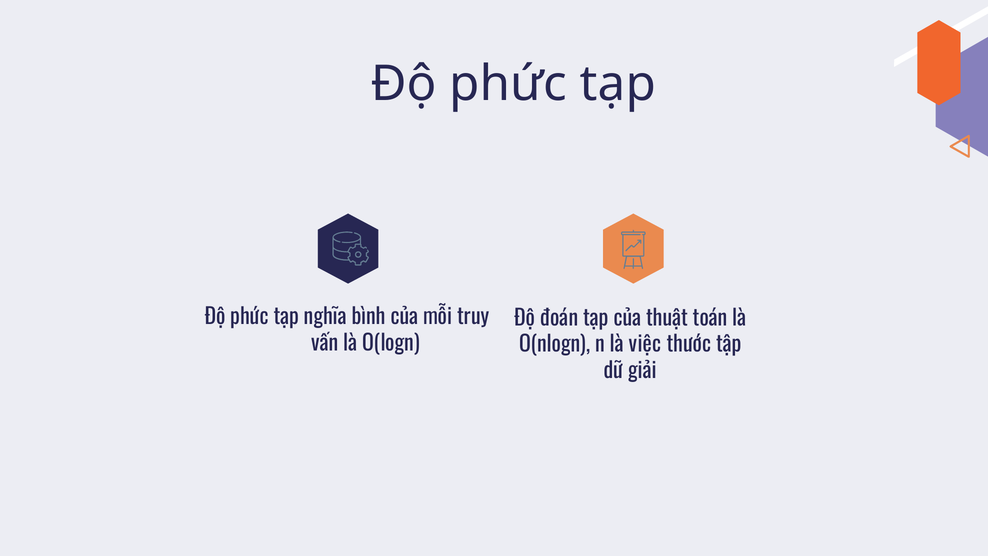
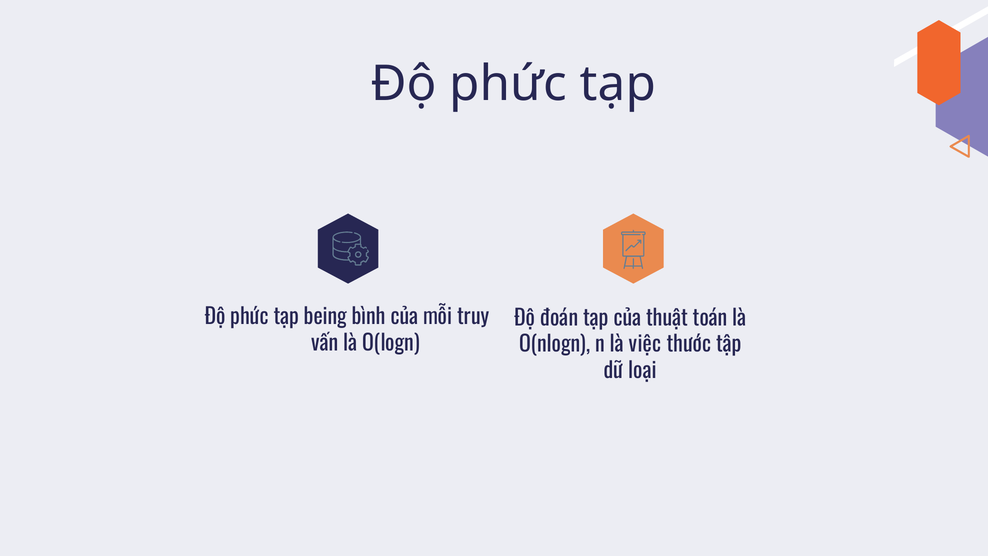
nghĩa: nghĩa -> being (325, 317)
giải: giải -> loại (642, 371)
